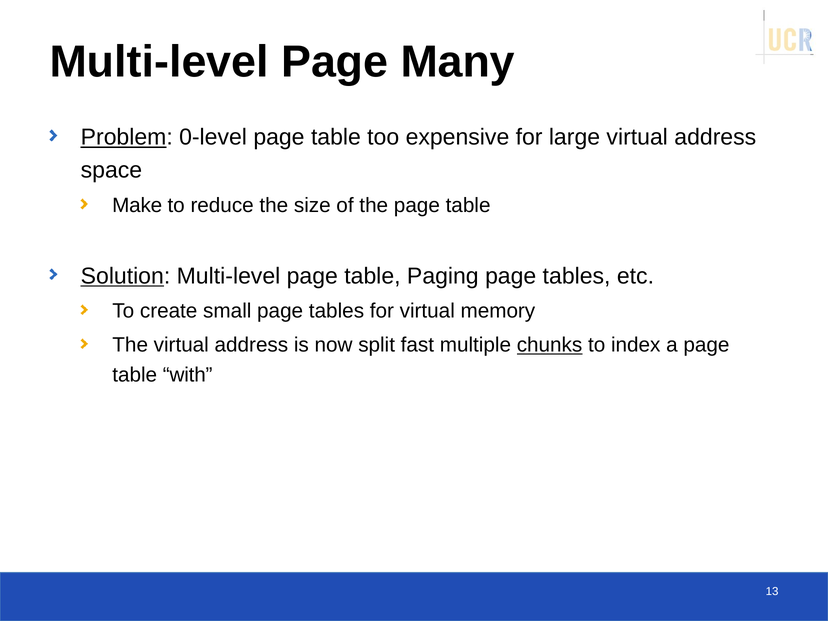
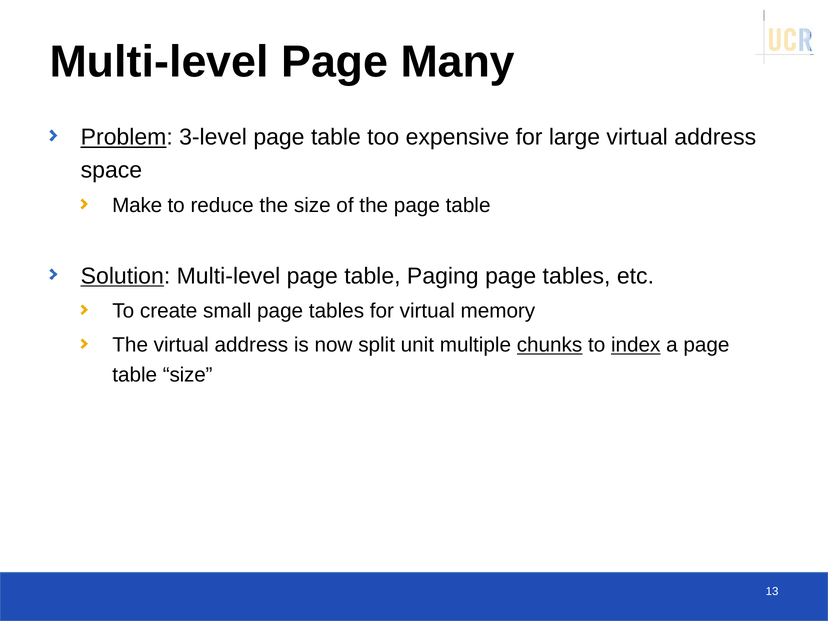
0-level: 0-level -> 3-level (213, 137)
fast: fast -> unit (417, 345)
index underline: none -> present (636, 345)
table with: with -> size (188, 375)
